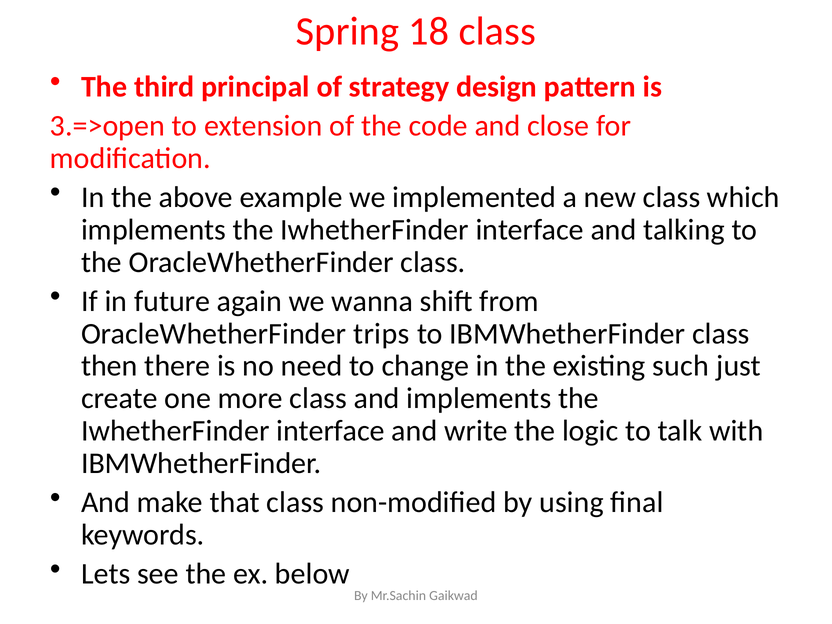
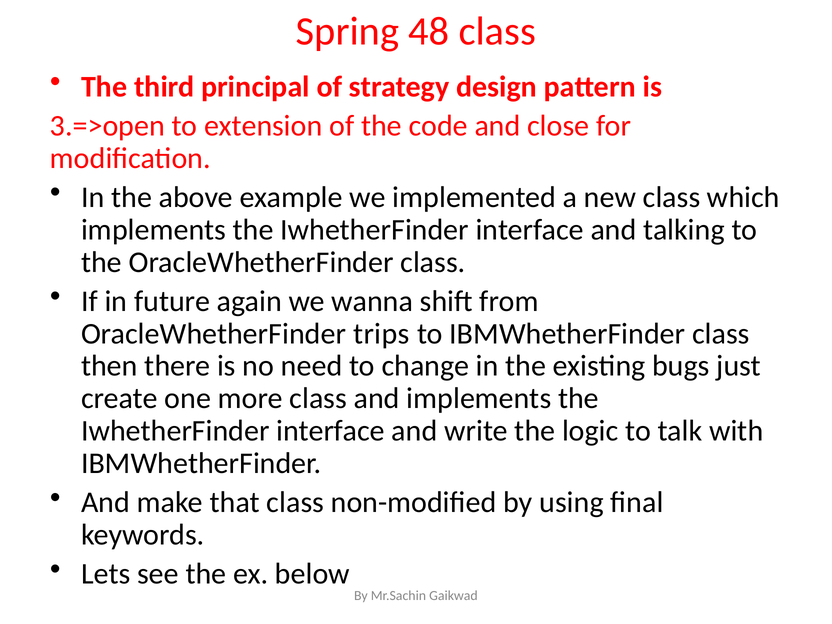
18: 18 -> 48 (429, 31)
such: such -> bugs (681, 366)
